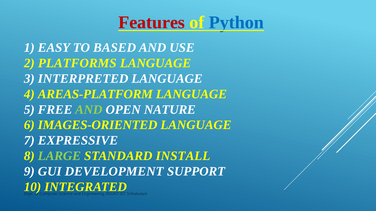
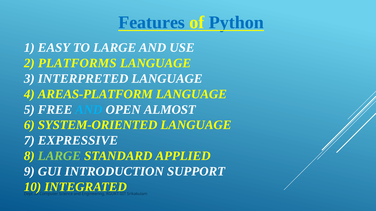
Features colour: red -> blue (152, 23)
TO BASED: BASED -> LARGE (115, 48)
AND colour: light green -> light blue (89, 110)
NATURE: NATURE -> ALMOST (170, 110)
IMAGES-ORIENTED: IMAGES-ORIENTED -> SYSTEM-ORIENTED (98, 125)
INSTALL: INSTALL -> APPLIED (183, 156)
DEVELOPMENT: DEVELOPMENT -> INTRODUCTION (114, 172)
